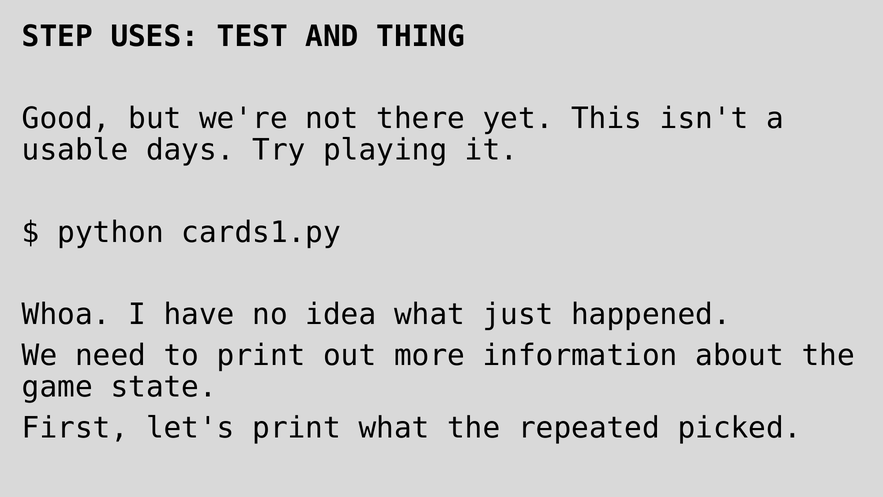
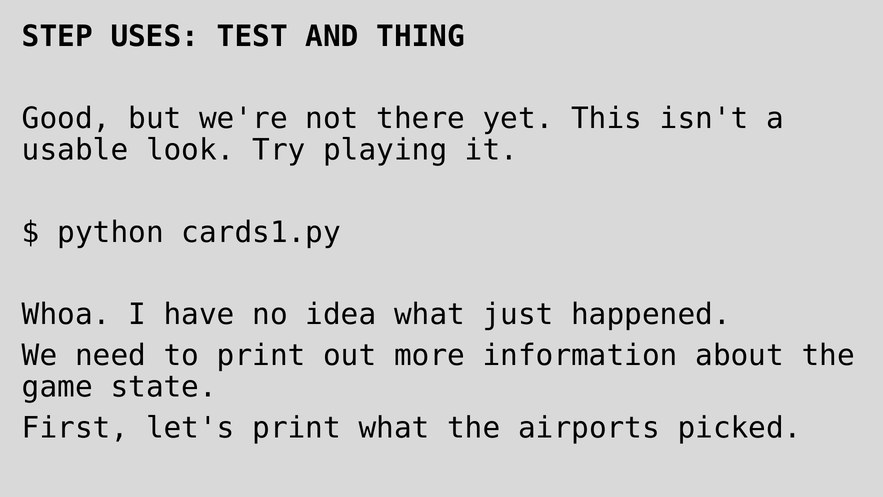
days: days -> look (190, 150)
repeated: repeated -> airports (589, 428)
